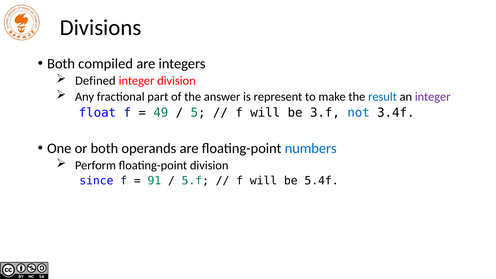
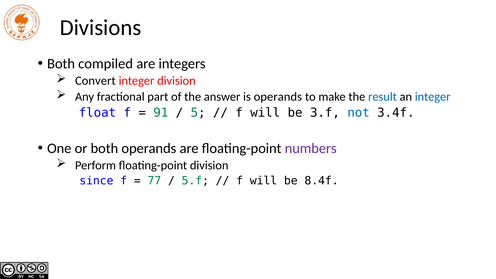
Defined: Defined -> Convert (95, 81)
is represent: represent -> operands (278, 97)
integer colour: purple -> blue (433, 97)
49: 49 -> 91 (161, 113)
numbers colour: blue -> purple (311, 148)
91: 91 -> 77 (154, 181)
5.4f: 5.4f -> 8.4f (322, 181)
